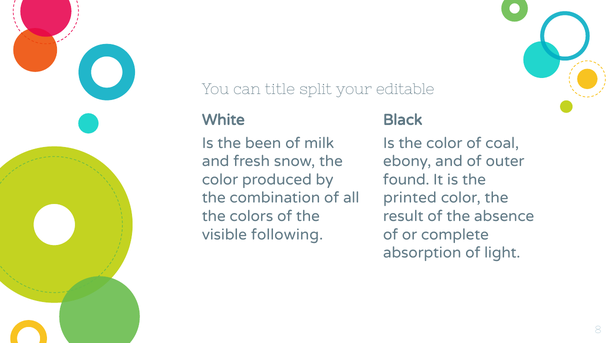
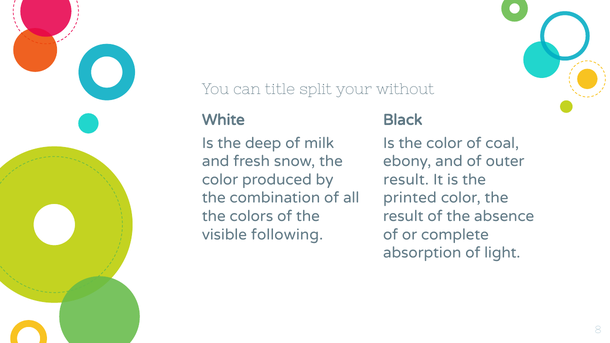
editable: editable -> without (405, 89)
been: been -> deep (263, 143)
found: found -> result (406, 180)
